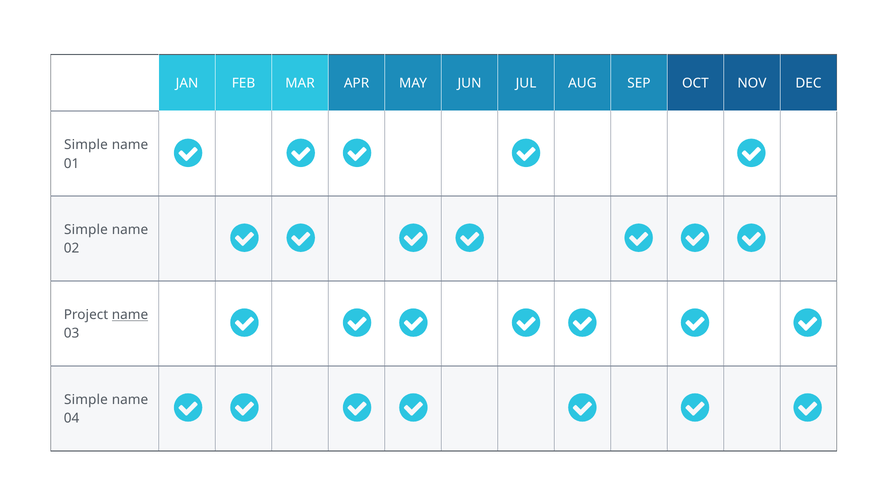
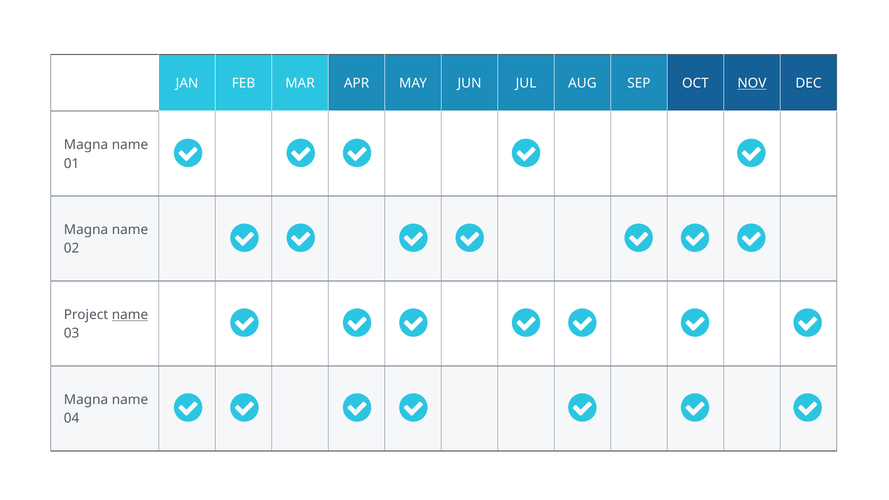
NOV underline: none -> present (752, 83)
Simple: Simple -> Magna (86, 145)
Simple: Simple -> Magna (86, 230)
Simple: Simple -> Magna (86, 400)
